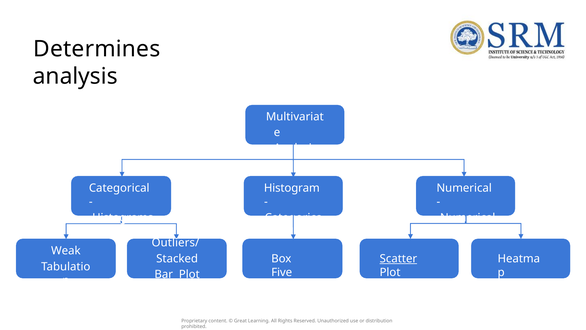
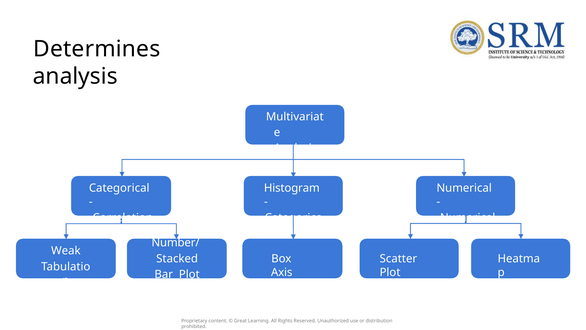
Histograms: Histograms -> Correlation (123, 218)
Outliers/: Outliers/ -> Number/ (176, 243)
Scatter underline: present -> none (398, 259)
Five: Five -> Axis (282, 272)
